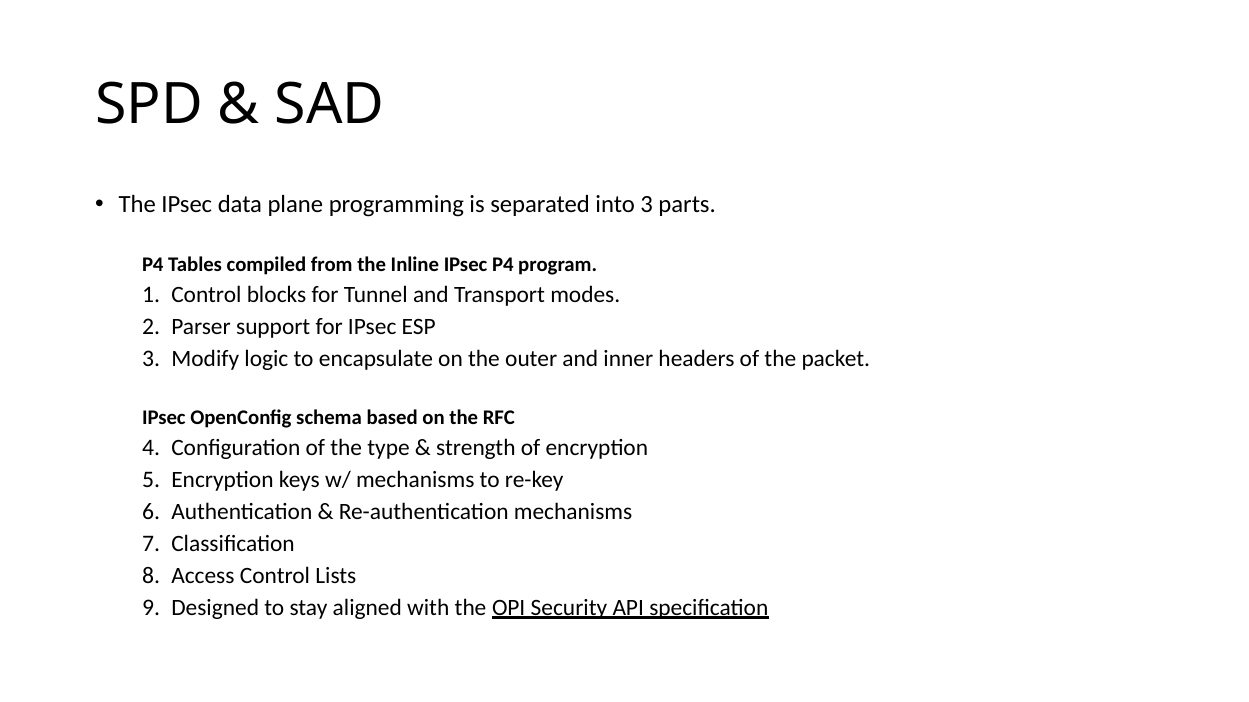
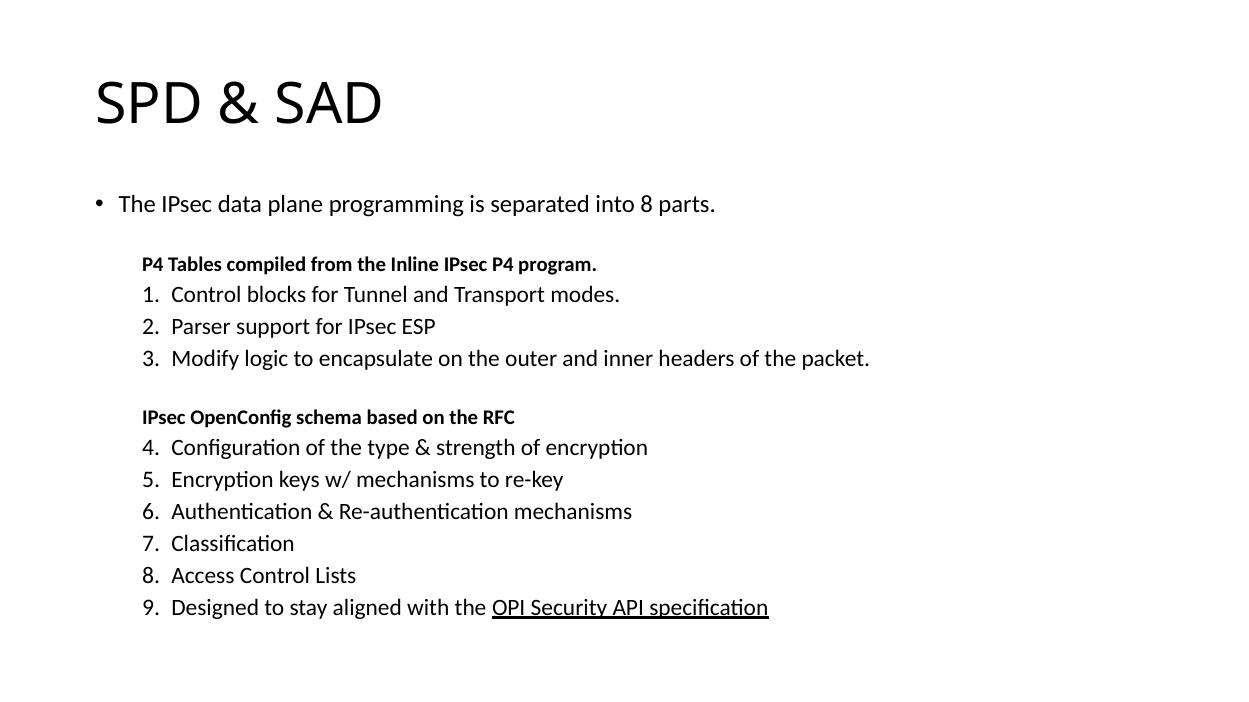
into 3: 3 -> 8 (647, 205)
